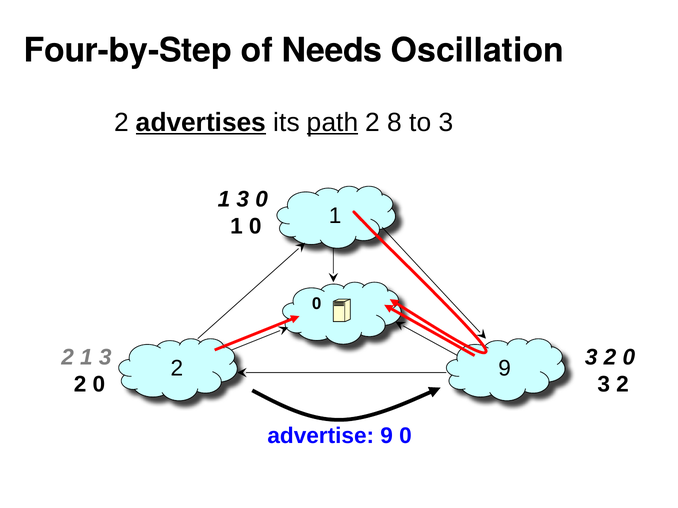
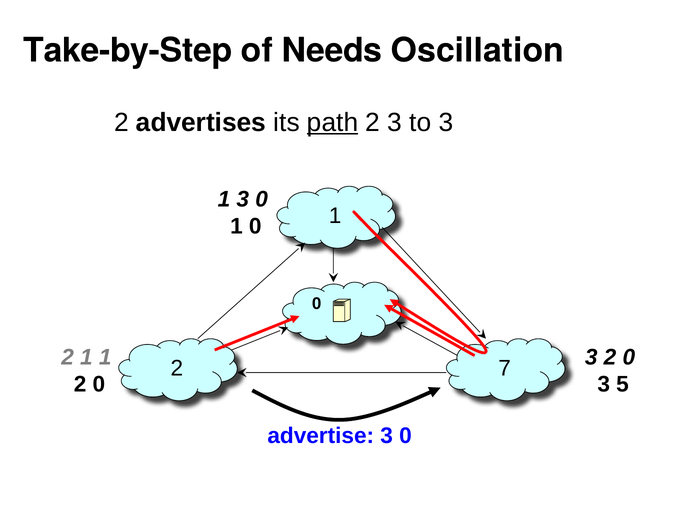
Four-by-Step: Four-by-Step -> Take-by-Step (128, 50)
advertises underline: present -> none (201, 123)
2 8: 8 -> 3 (395, 123)
2 1 3: 3 -> 1 (105, 357)
2 9: 9 -> 7 (505, 369)
2: 2 -> 5 (622, 385)
advertise 9: 9 -> 3 (387, 436)
